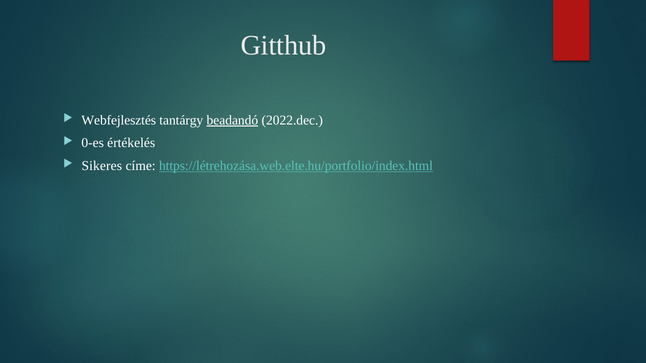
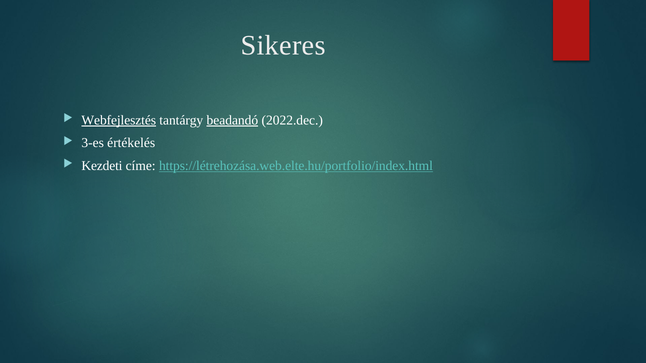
Gitthub: Gitthub -> Sikeres (283, 45)
Webfejlesztés underline: none -> present (119, 120)
0-es: 0-es -> 3-es (93, 143)
Sikeres: Sikeres -> Kezdeti (102, 166)
